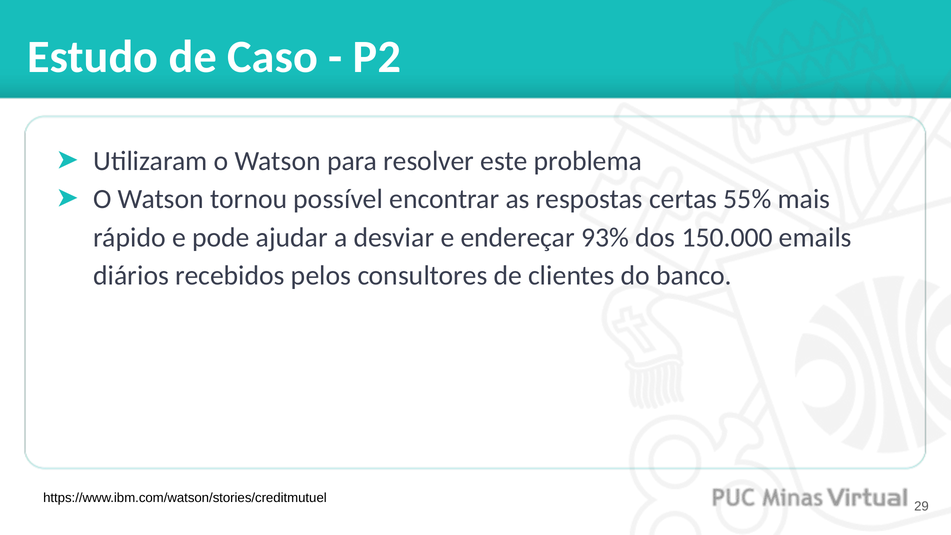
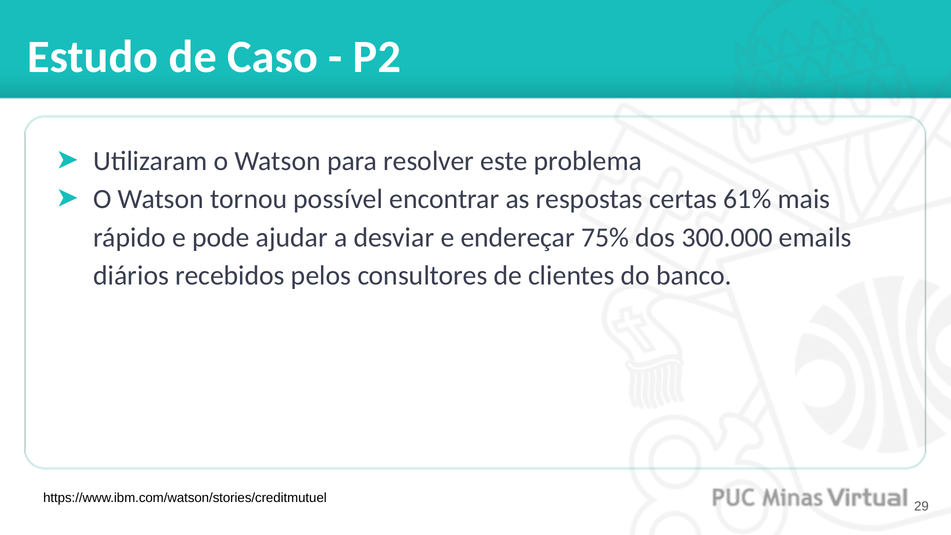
55%: 55% -> 61% (747, 199)
93%: 93% -> 75% (605, 238)
150.000: 150.000 -> 300.000 (727, 238)
